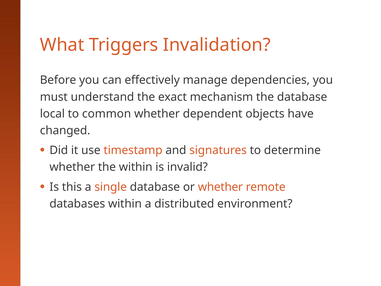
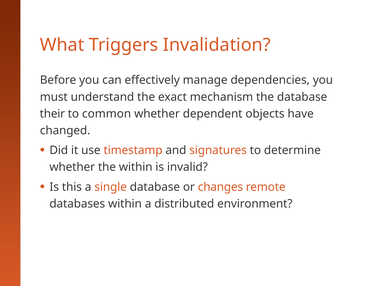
local: local -> their (52, 114)
or whether: whether -> changes (220, 187)
